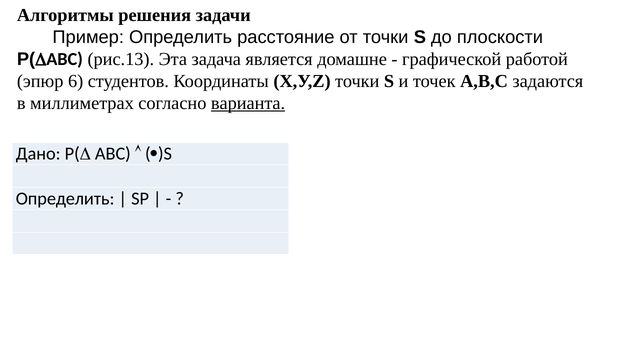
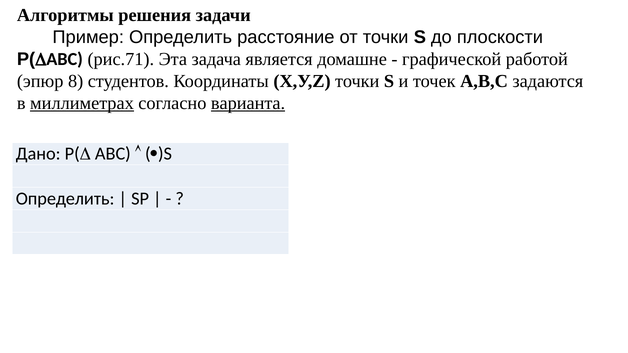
рис.13: рис.13 -> рис.71 (121, 59)
6: 6 -> 8 (76, 81)
миллиметрах underline: none -> present (82, 103)
